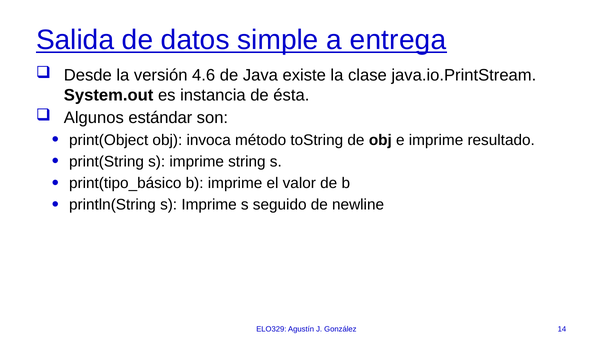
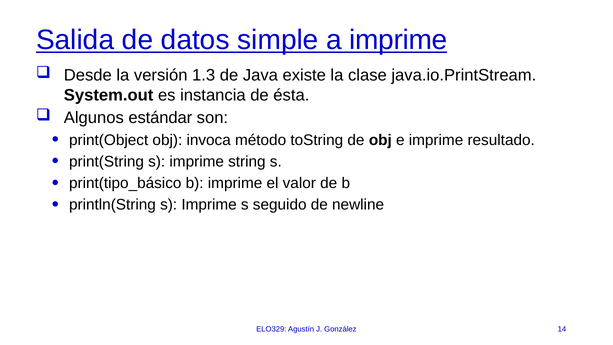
a entrega: entrega -> imprime (398, 40)
4.6: 4.6 -> 1.3 (204, 75)
